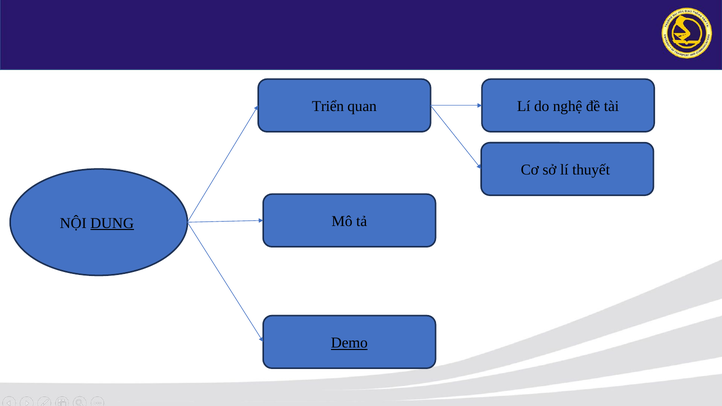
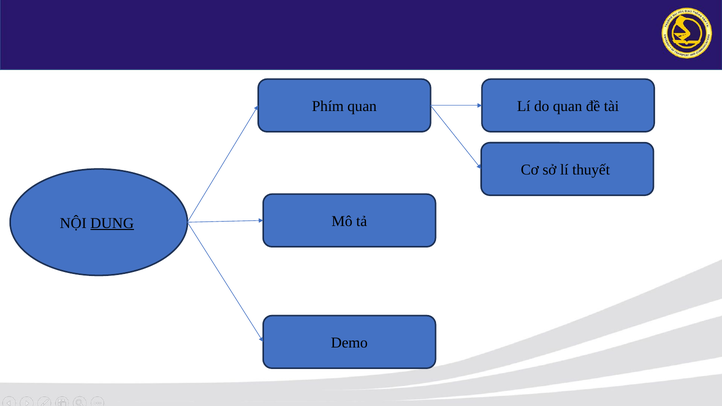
Triển: Triển -> Phím (328, 106)
do nghệ: nghệ -> quan (568, 106)
Demo underline: present -> none (349, 343)
